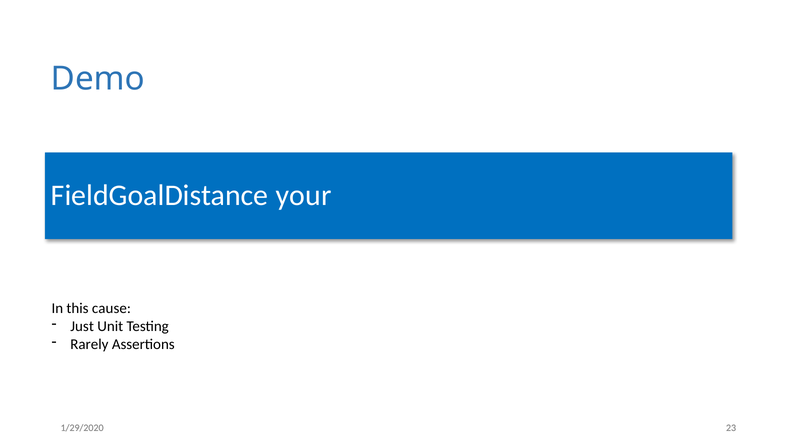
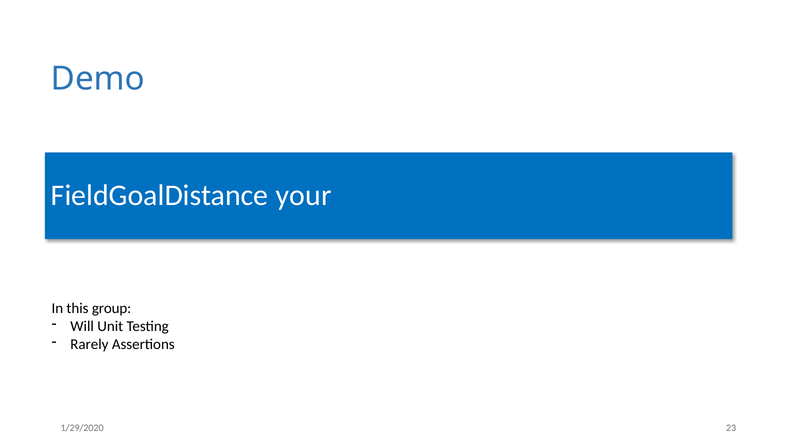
cause: cause -> group (112, 309)
Just: Just -> Will (82, 327)
